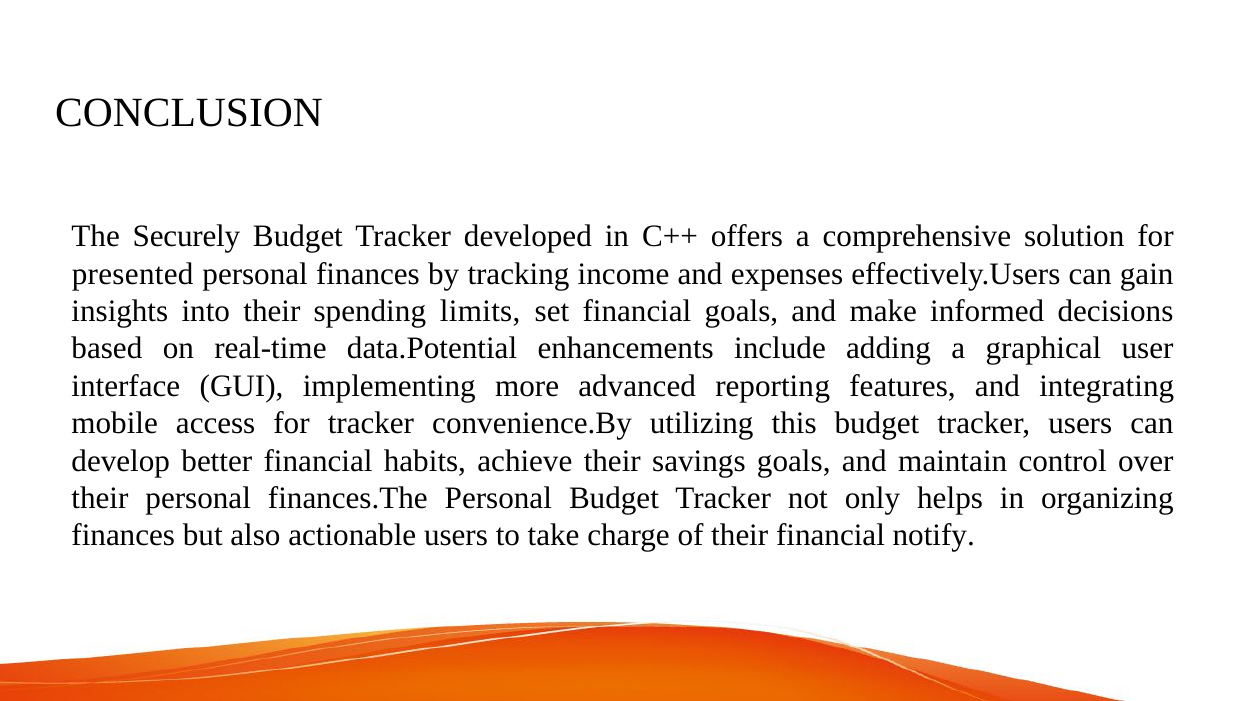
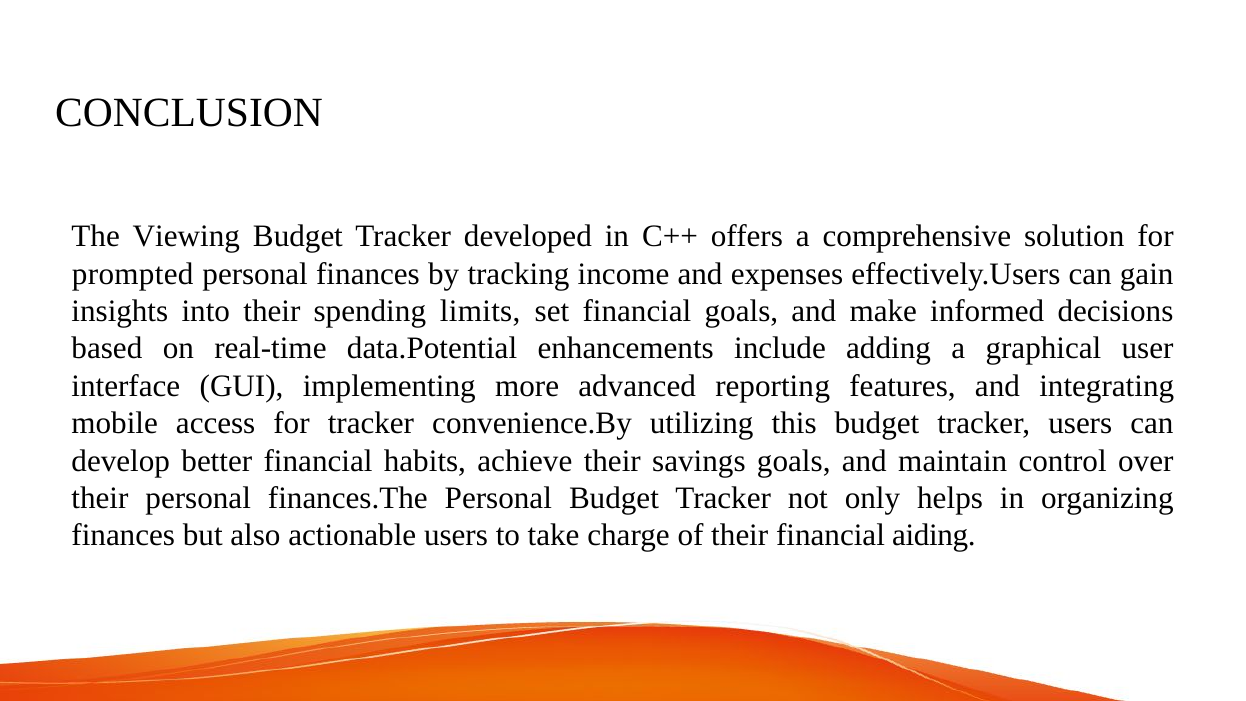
Securely: Securely -> Viewing (186, 236)
presented: presented -> prompted (133, 274)
notify: notify -> aiding (934, 535)
